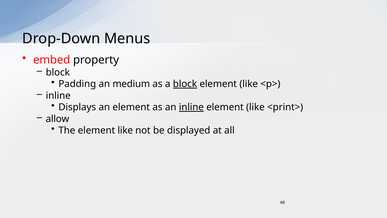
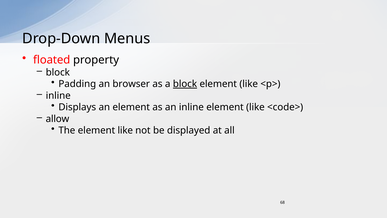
embed: embed -> floated (52, 60)
medium: medium -> browser (131, 84)
inline underline: present -> none (191, 107)
<print>: <print> -> <code> (285, 107)
